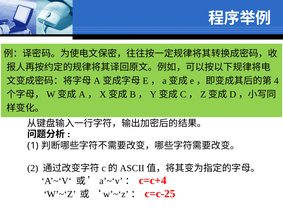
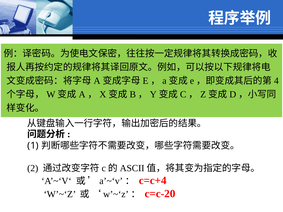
c=c-25: c=c-25 -> c=c-20 (160, 194)
